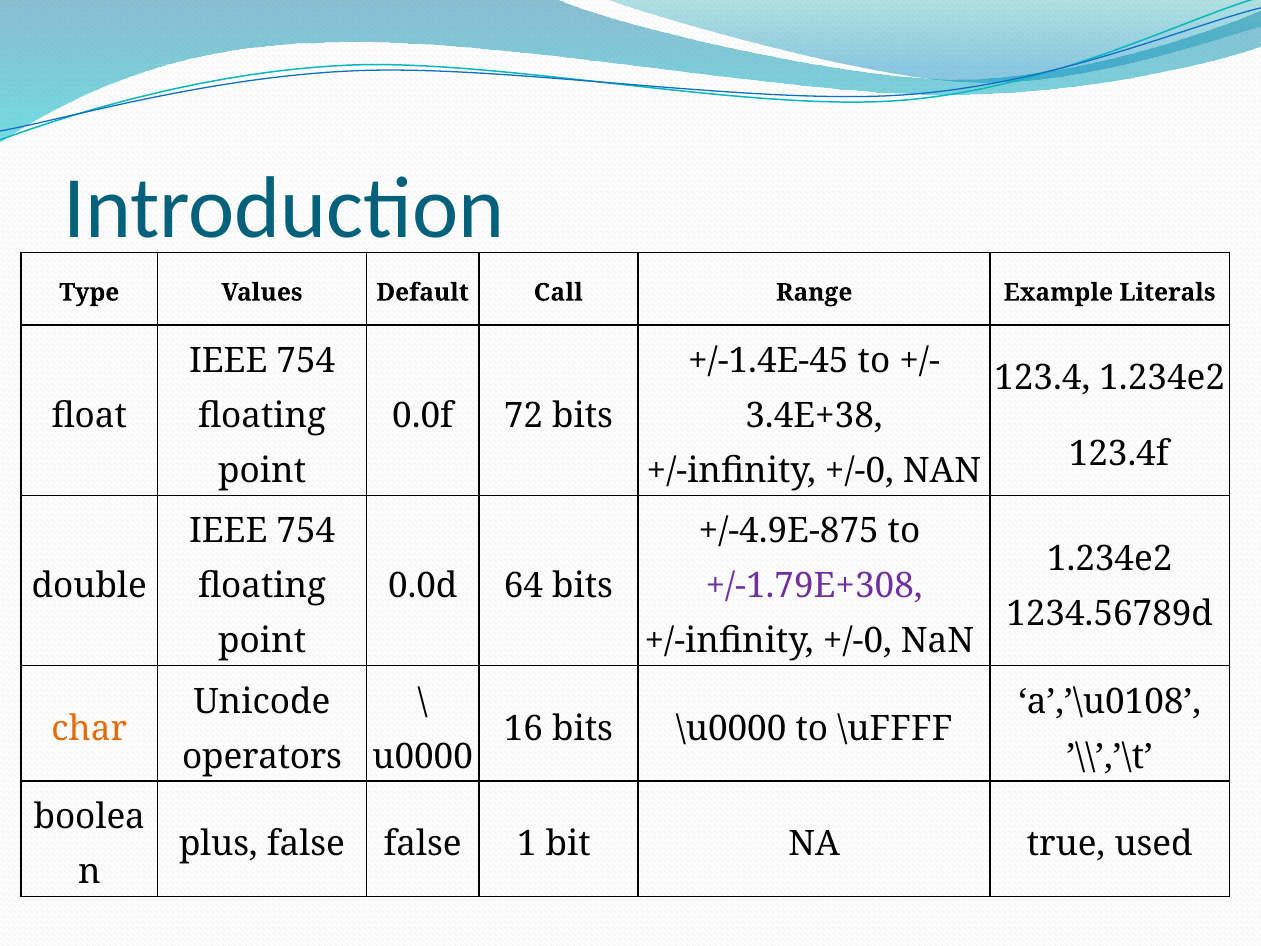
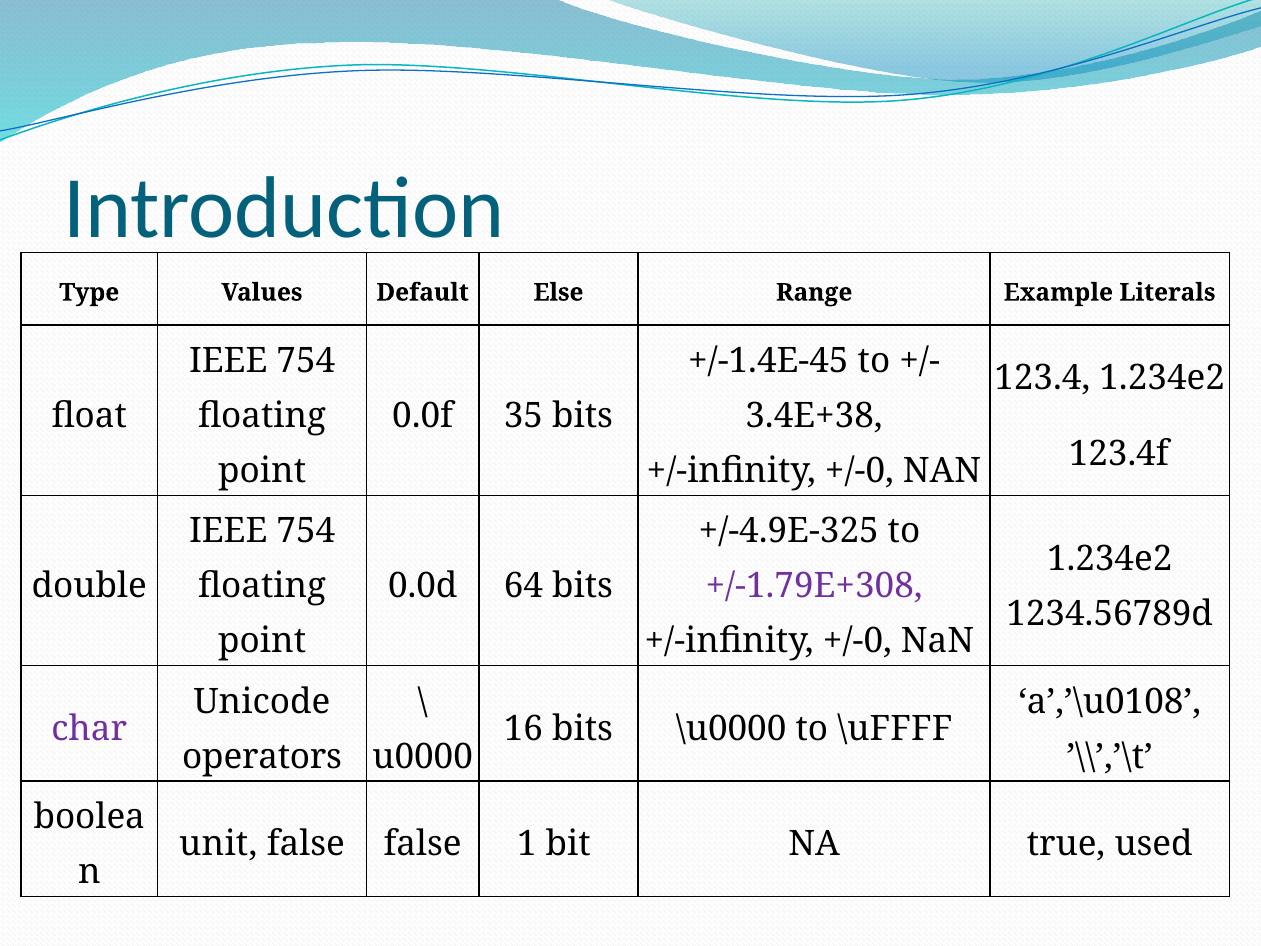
Call: Call -> Else (559, 292)
72: 72 -> 35 (523, 416)
+/-4.9E-875: +/-4.9E-875 -> +/-4.9E-325 (789, 531)
char colour: orange -> purple (89, 729)
plus: plus -> unit (218, 844)
